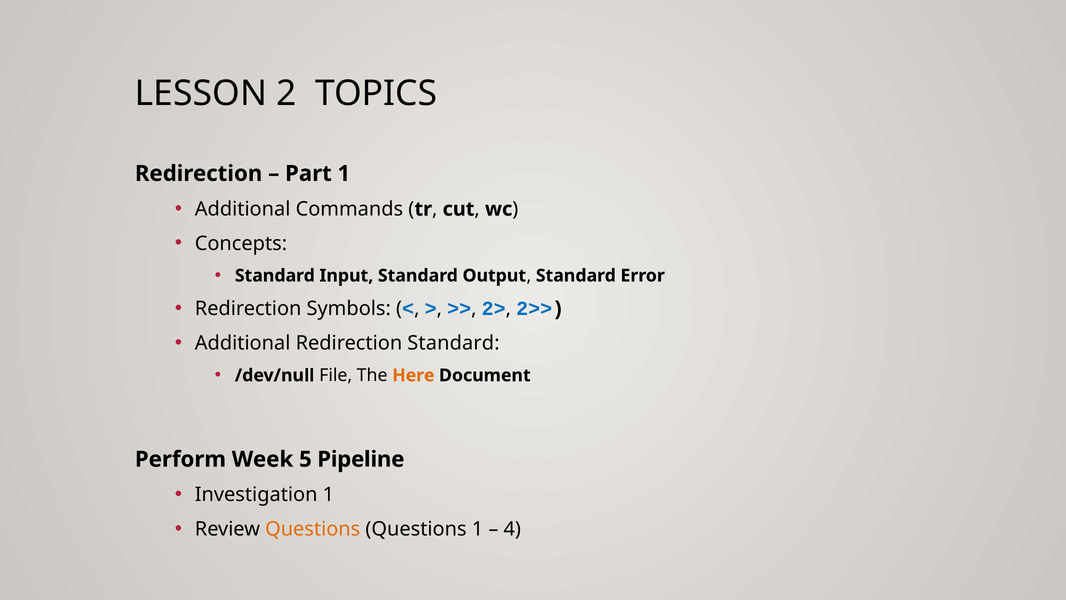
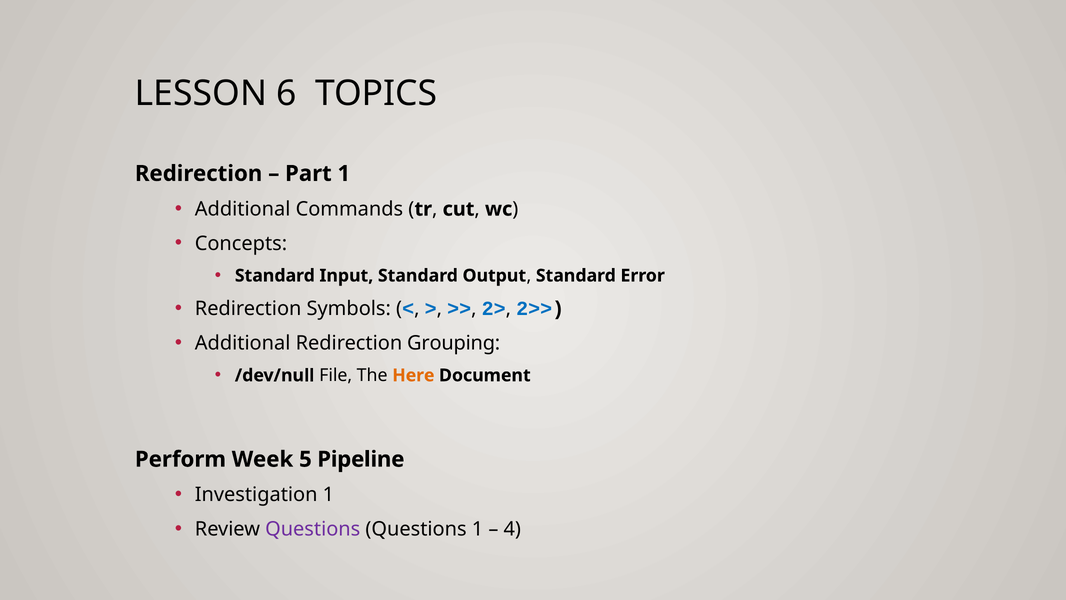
2: 2 -> 6 (286, 93)
Redirection Standard: Standard -> Grouping (454, 343)
Questions colour: orange -> purple (313, 529)
